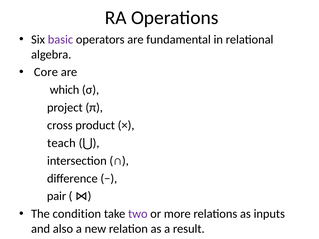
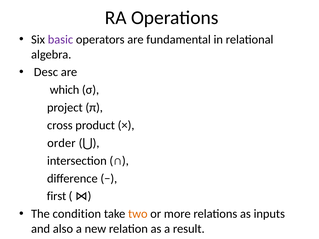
Core: Core -> Desc (46, 72)
teach: teach -> order (61, 143)
pair: pair -> first (57, 196)
two colour: purple -> orange (138, 214)
